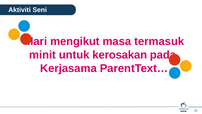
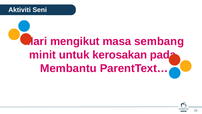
termasuk: termasuk -> sembang (159, 41)
Kerjasama: Kerjasama -> Membantu (68, 68)
